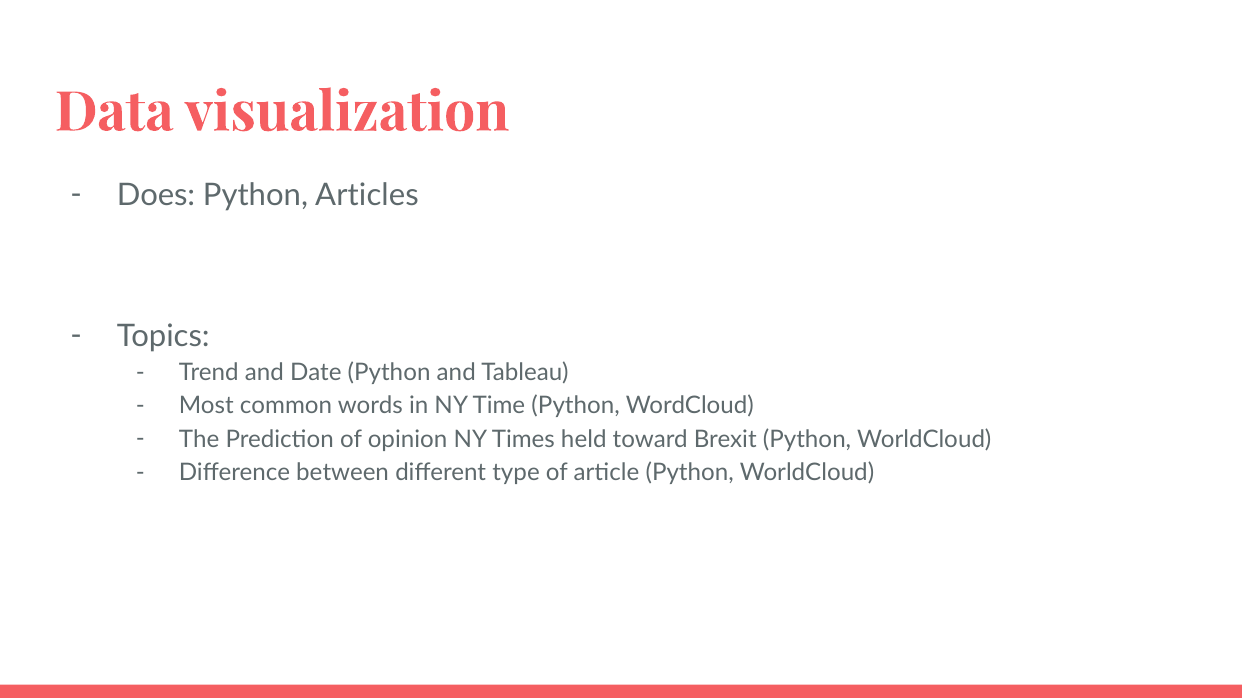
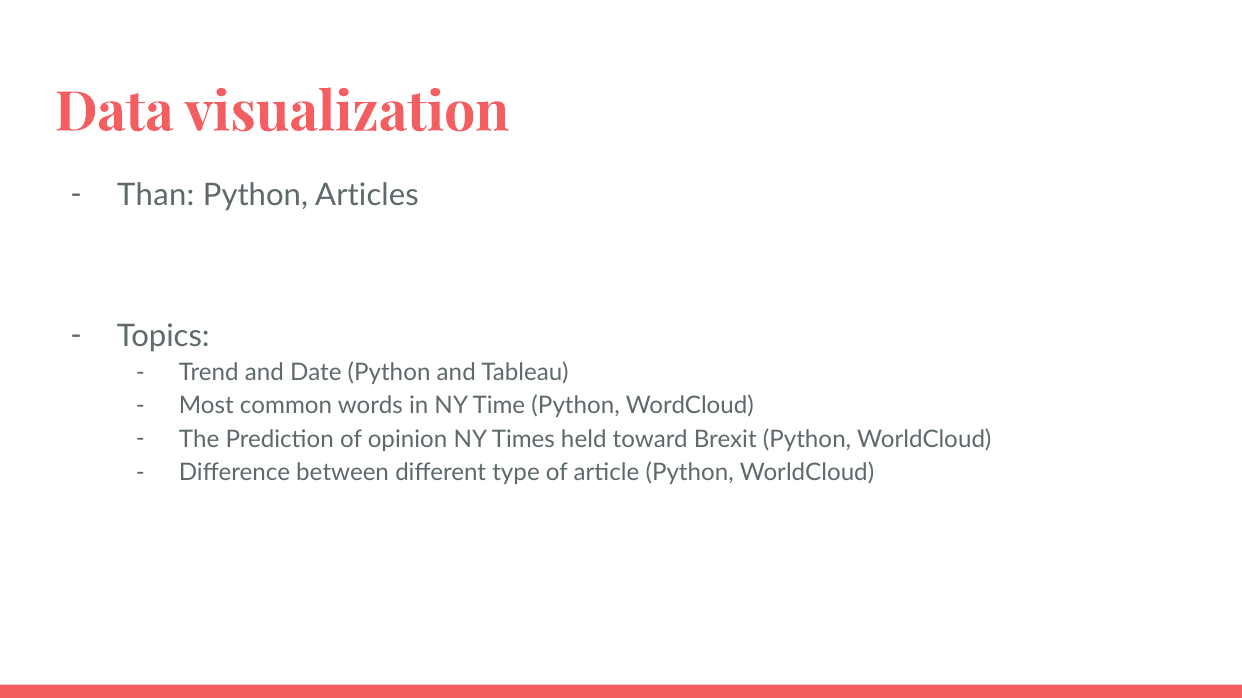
Does: Does -> Than (156, 195)
